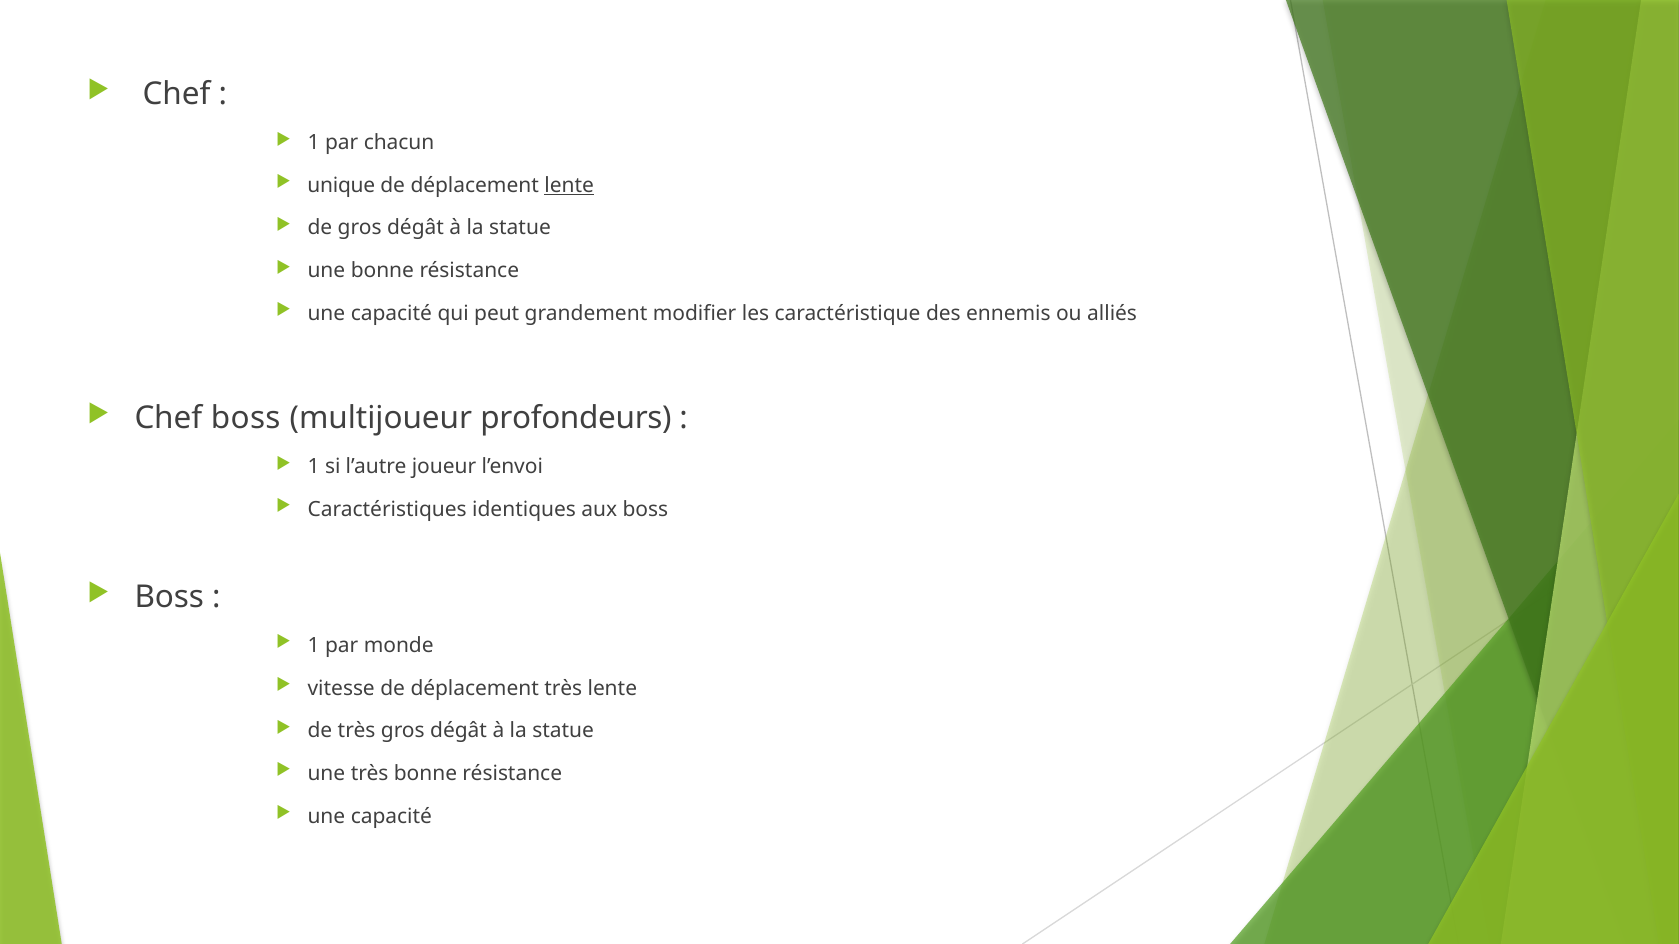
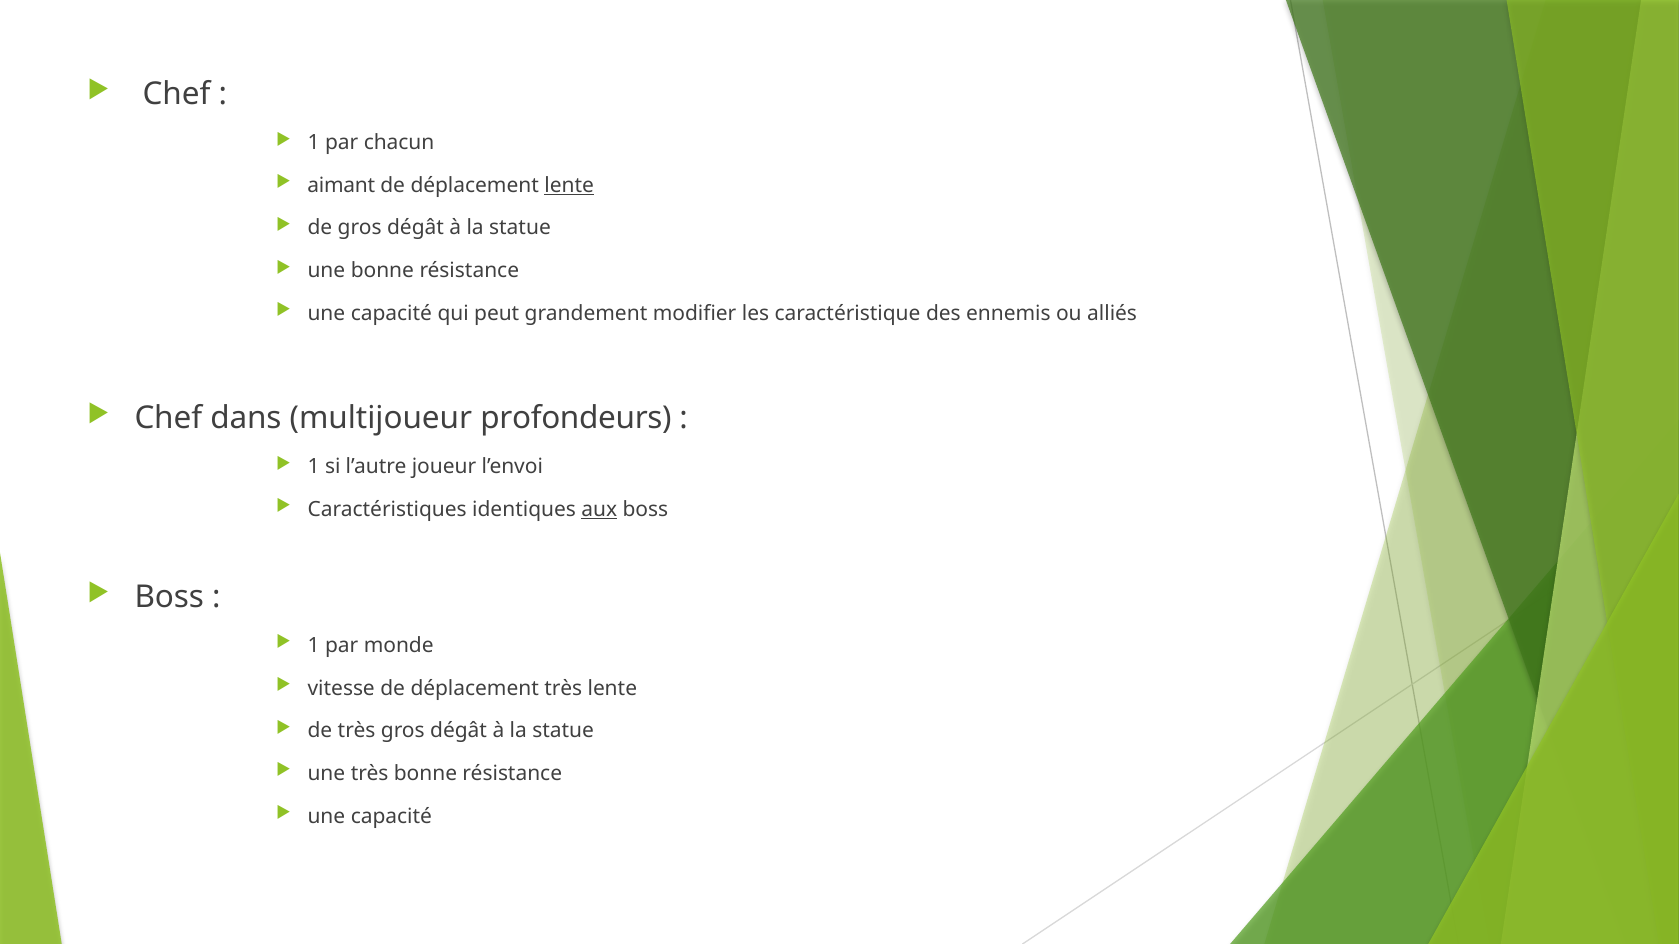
unique: unique -> aimant (341, 185)
Chef boss: boss -> dans (246, 419)
aux underline: none -> present (599, 509)
